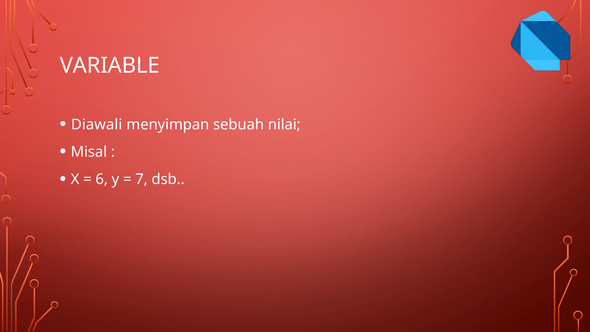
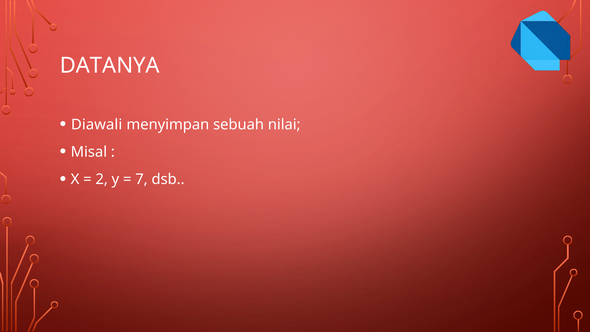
VARIABLE: VARIABLE -> DATANYA (110, 66)
6: 6 -> 2 (102, 179)
